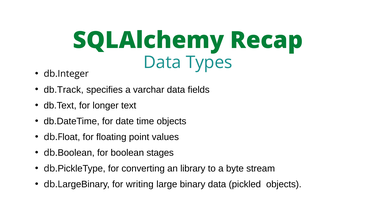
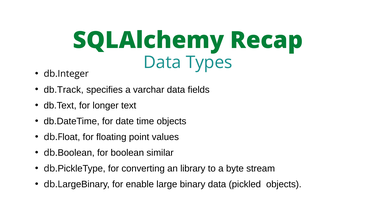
stages: stages -> similar (160, 152)
writing: writing -> enable (140, 184)
